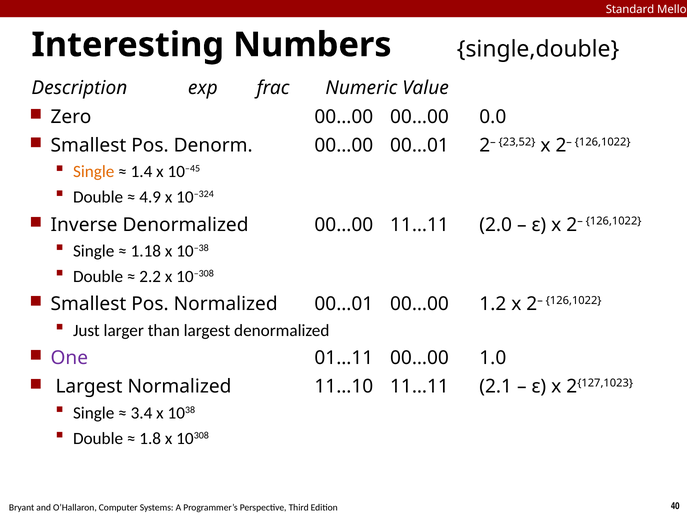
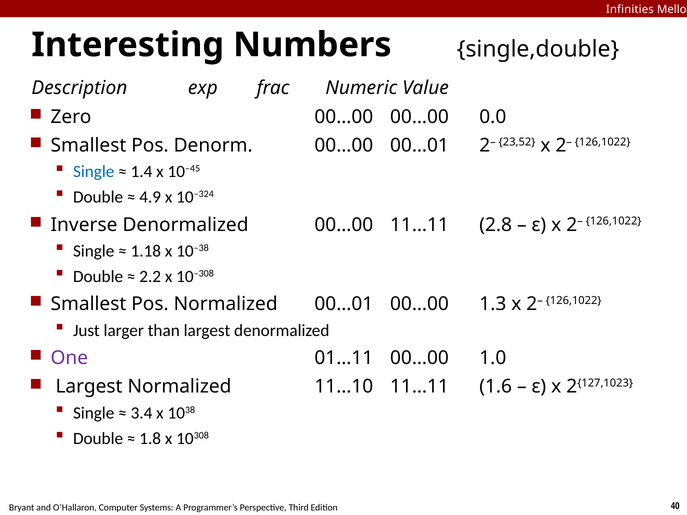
Standard: Standard -> Infinities (630, 9)
Single colour: orange -> blue (94, 172)
2.0: 2.0 -> 2.8 (496, 225)
1.2: 1.2 -> 1.3 (493, 304)
2.1: 2.1 -> 1.6 (496, 387)
